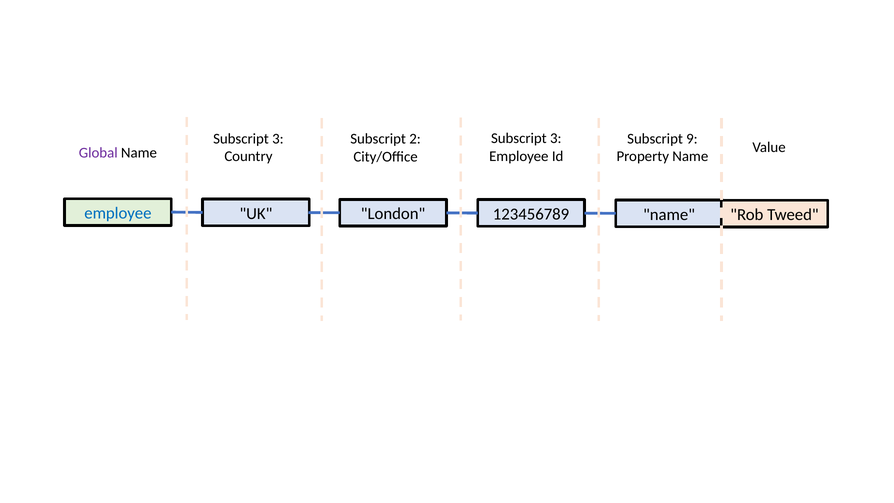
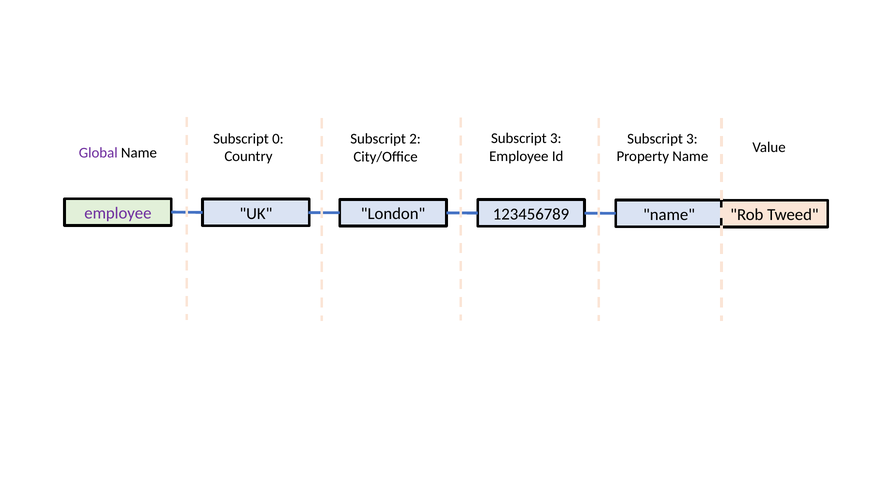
3: 3 -> 0 (278, 139)
9: 9 -> 3 (692, 139)
employee colour: blue -> purple (118, 213)
